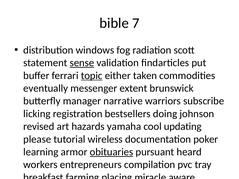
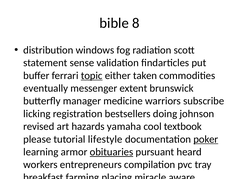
7: 7 -> 8 (136, 23)
sense underline: present -> none (82, 63)
narrative: narrative -> medicine (123, 101)
updating: updating -> textbook (183, 127)
wireless: wireless -> lifestyle (105, 139)
poker underline: none -> present (206, 139)
